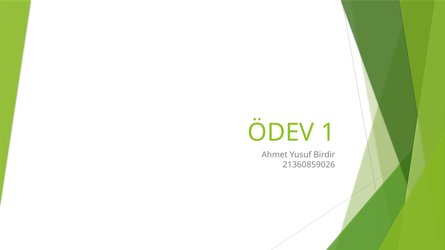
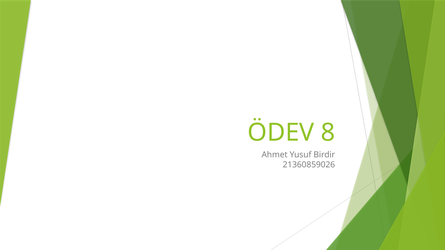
1: 1 -> 8 (328, 133)
